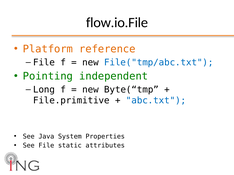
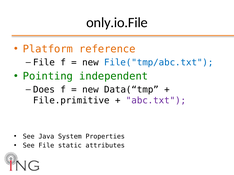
flow.io.File: flow.io.File -> only.io.File (117, 23)
Long: Long -> Does (44, 90)
Byte(“tmp: Byte(“tmp -> Data(“tmp (131, 90)
abc.txt colour: blue -> purple (156, 101)
